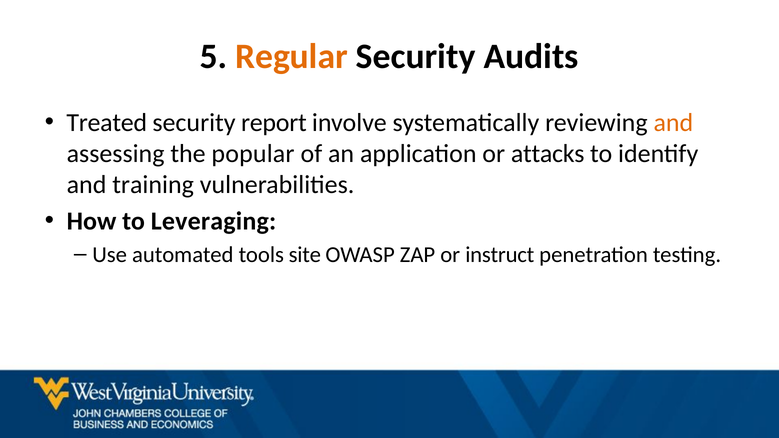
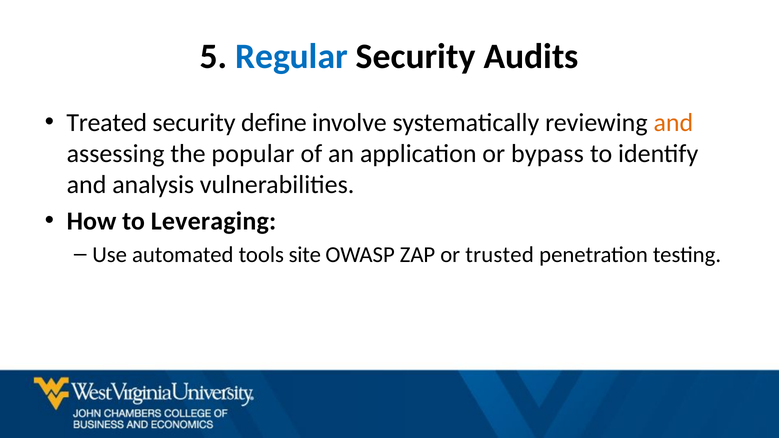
Regular colour: orange -> blue (292, 57)
report: report -> define (274, 123)
attacks: attacks -> bypass (547, 154)
training: training -> analysis (153, 185)
instruct: instruct -> trusted (500, 255)
